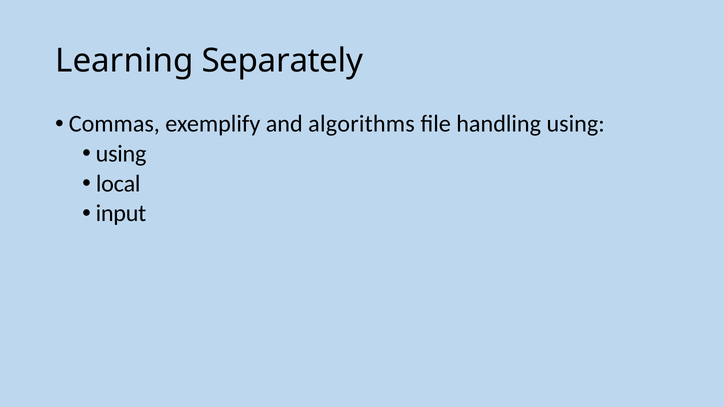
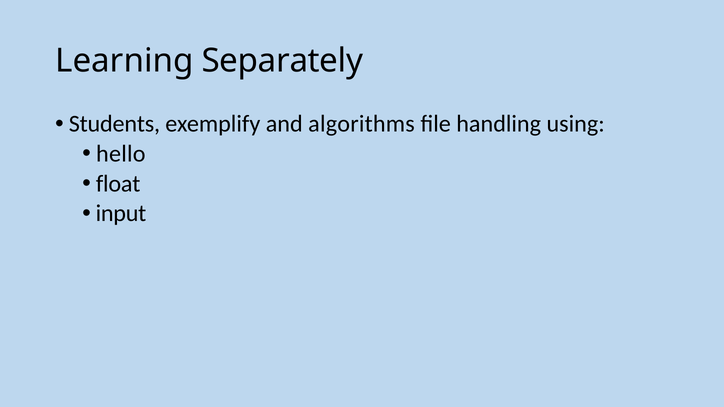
Commas: Commas -> Students (114, 124)
using: using -> hello (121, 154)
local: local -> float (118, 184)
